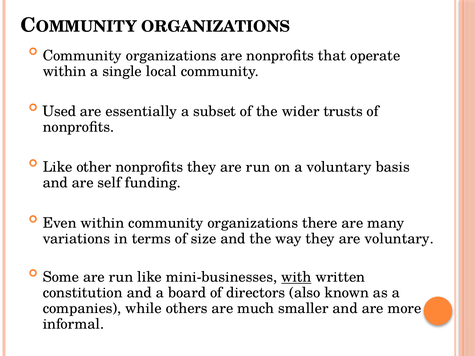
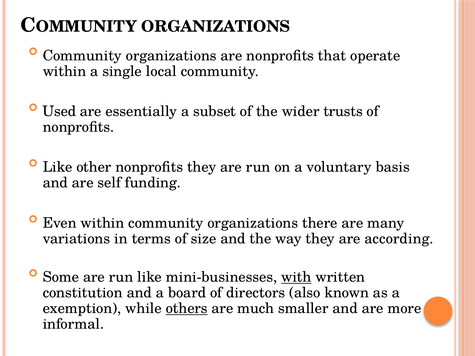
are voluntary: voluntary -> according (399, 239)
companies: companies -> exemption (82, 309)
others underline: none -> present (187, 309)
